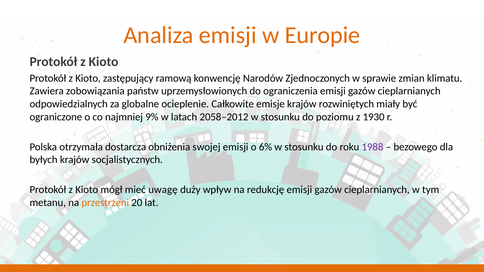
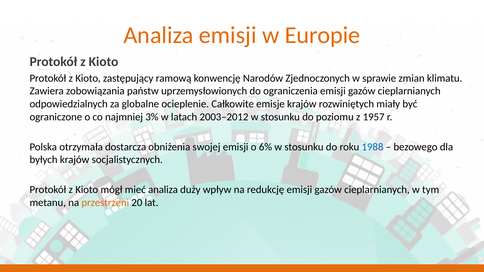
9%: 9% -> 3% (152, 117)
2058–2012: 2058–2012 -> 2003–2012 (224, 117)
1930: 1930 -> 1957 (374, 117)
1988 colour: purple -> blue (373, 147)
mieć uwagę: uwagę -> analiza (163, 190)
